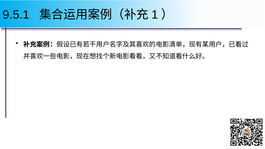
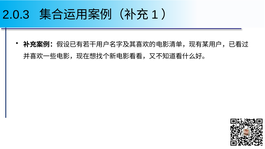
9.5.1: 9.5.1 -> 2.0.3 (16, 15)
